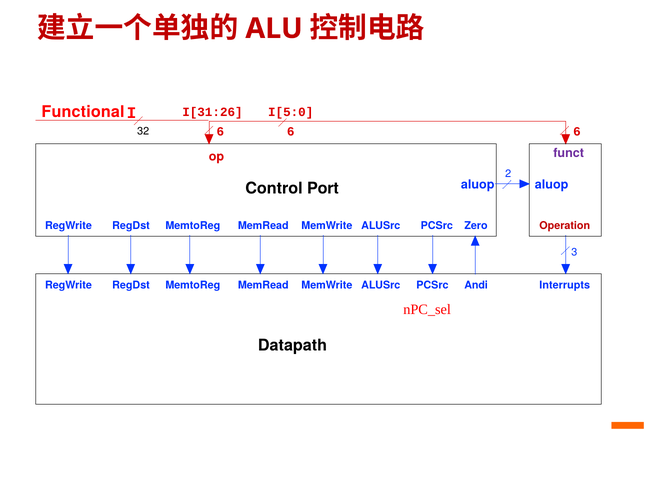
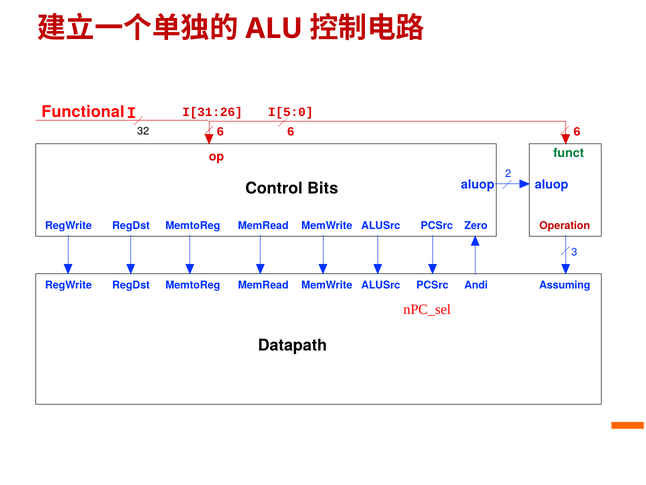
funct colour: purple -> green (569, 153)
Port: Port -> Bits (323, 188)
Interrupts: Interrupts -> Assuming (565, 285)
